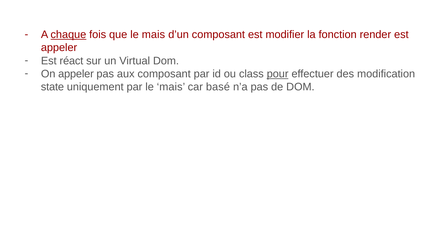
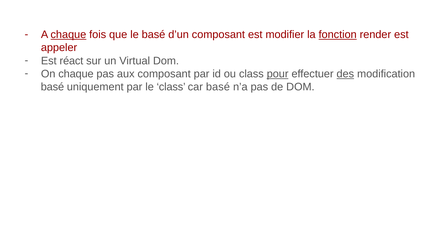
que le mais: mais -> basé (154, 35)
fonction underline: none -> present (338, 35)
On appeler: appeler -> chaque (76, 74)
des underline: none -> present (345, 74)
state: state -> basé (52, 87)
par le mais: mais -> class (171, 87)
